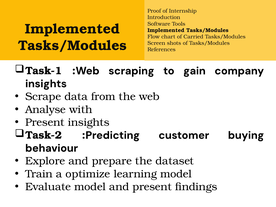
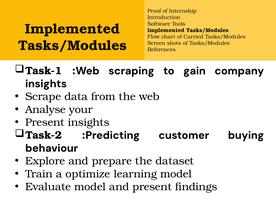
with: with -> your (81, 109)
